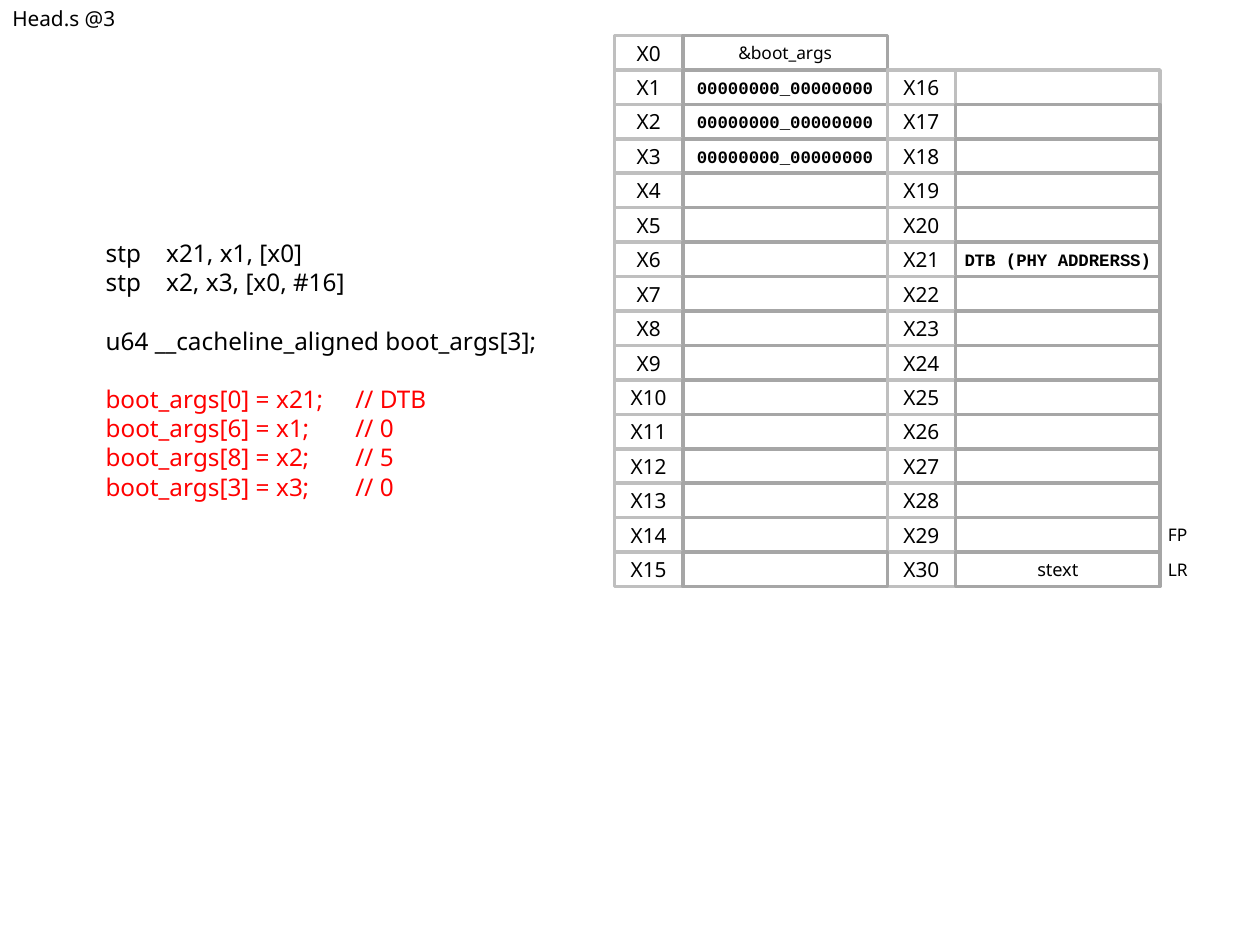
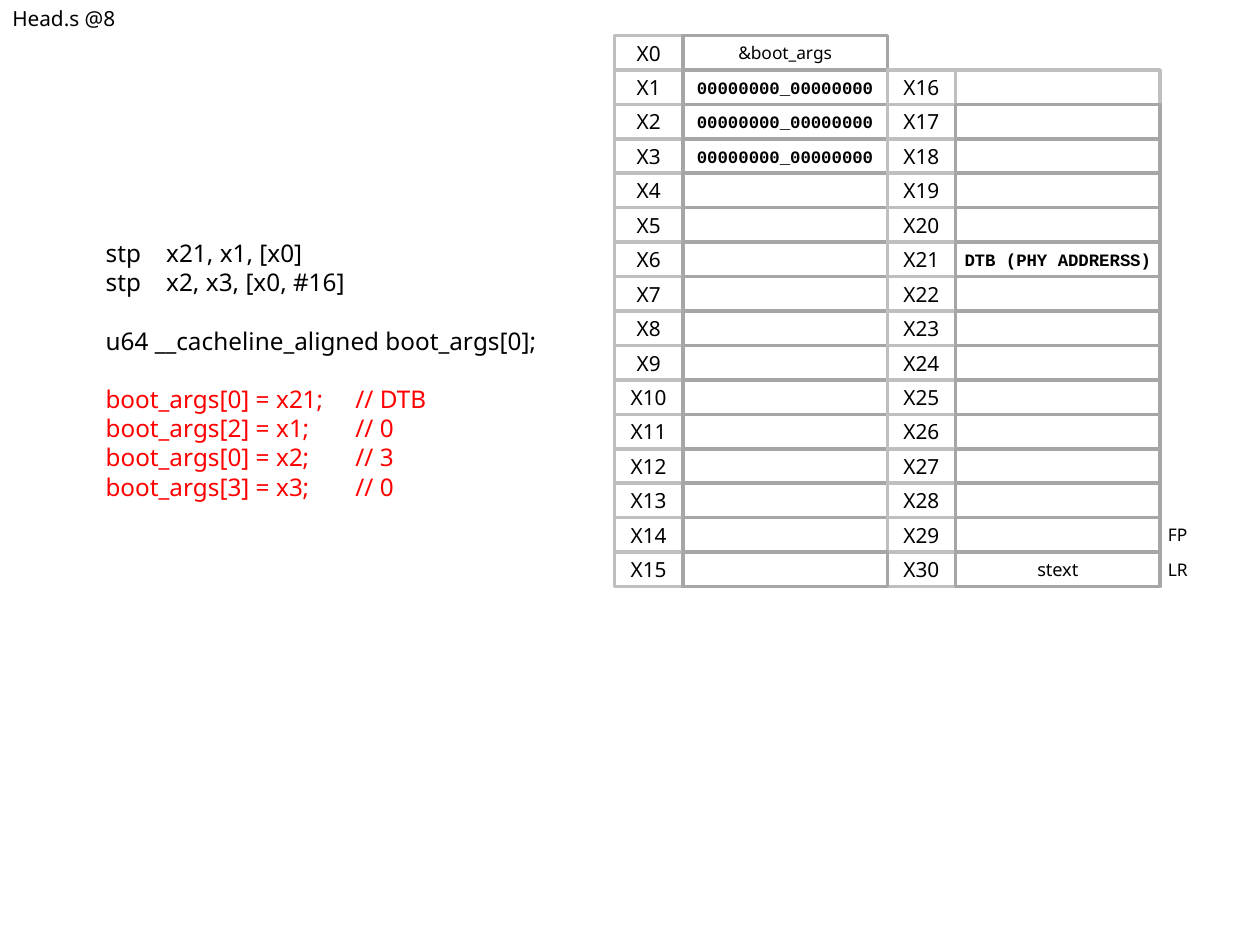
@3: @3 -> @8 (100, 20)
__cacheline_aligned boot_args[3: boot_args[3 -> boot_args[0 (461, 342)
boot_args[6: boot_args[6 -> boot_args[2 (178, 430)
boot_args[8: boot_args[8 -> boot_args[0 (178, 459)
5: 5 -> 3 (387, 459)
